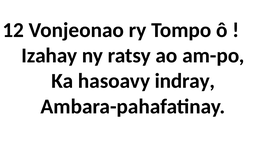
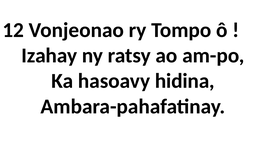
indray: indray -> hidina (185, 81)
